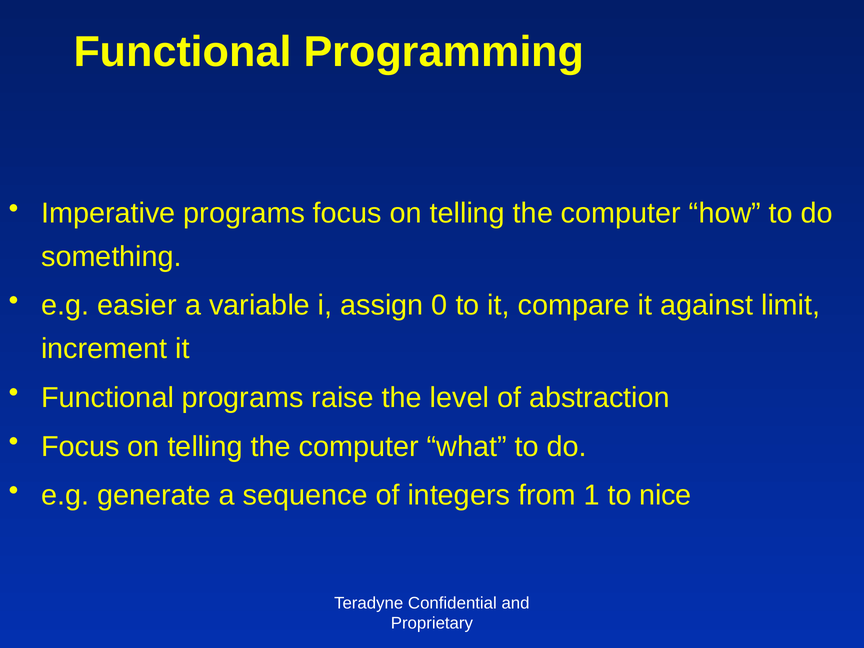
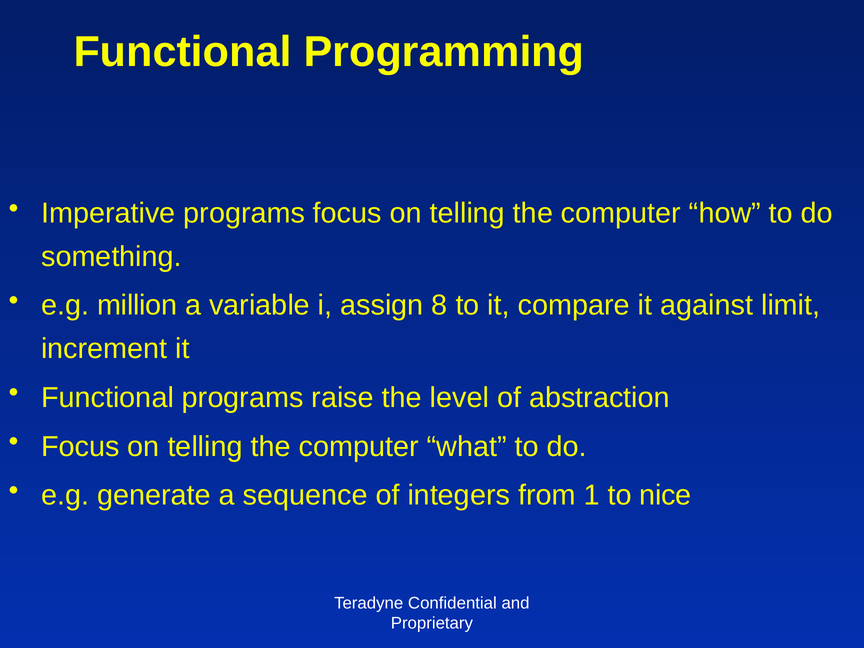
easier: easier -> million (137, 305)
0: 0 -> 8 (439, 305)
